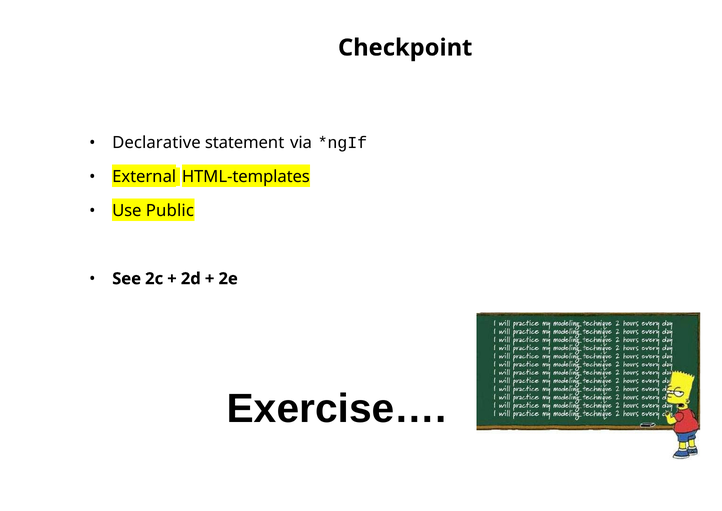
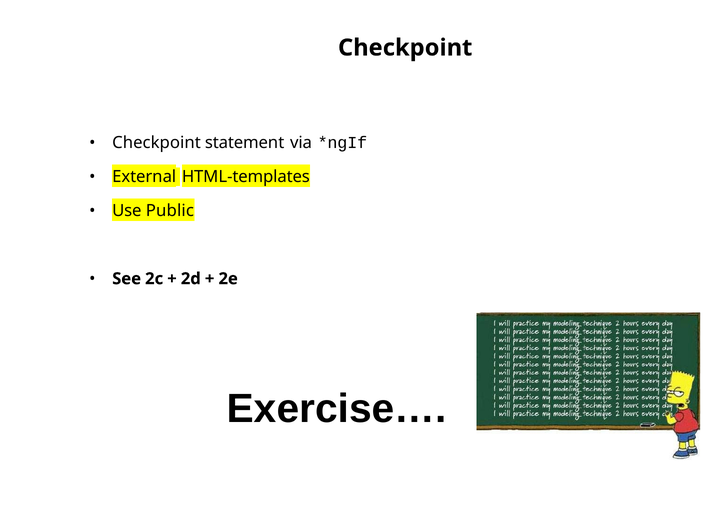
Declarative: Declarative -> Checkpoint (156, 143)
